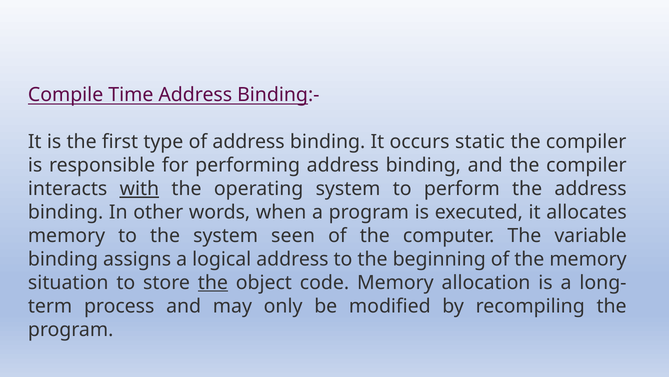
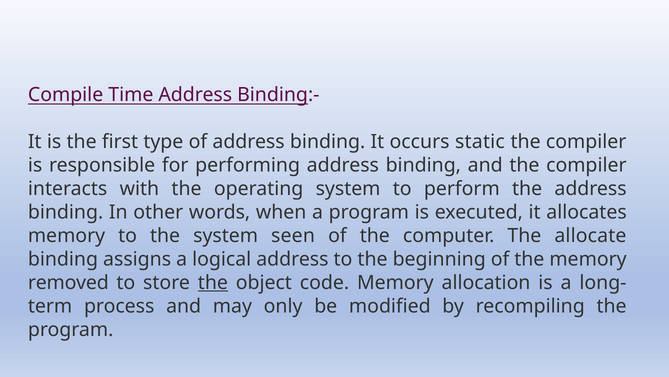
with underline: present -> none (139, 188)
variable: variable -> allocate (590, 235)
situation: situation -> removed (68, 282)
